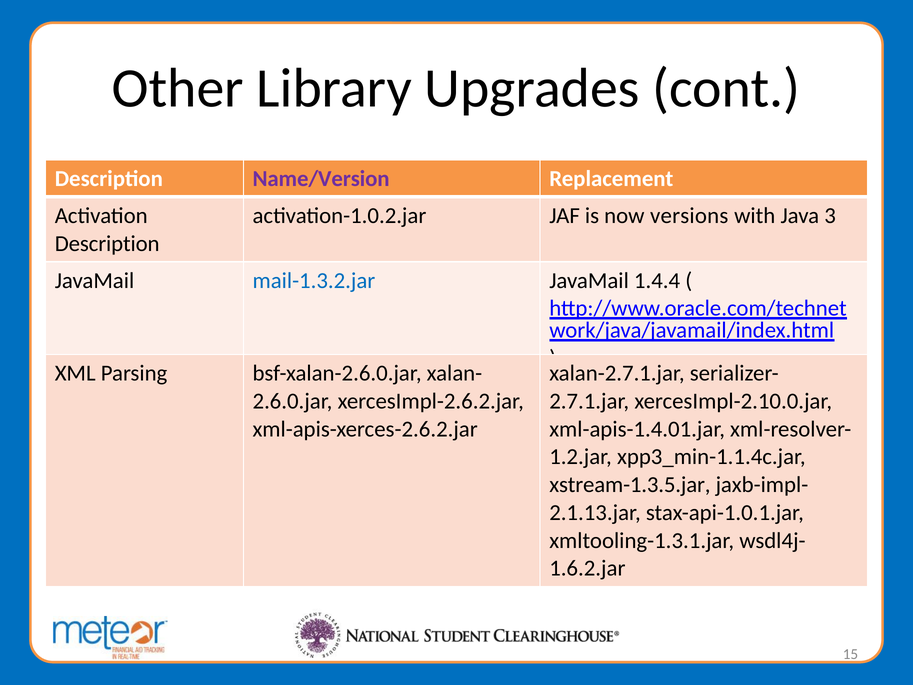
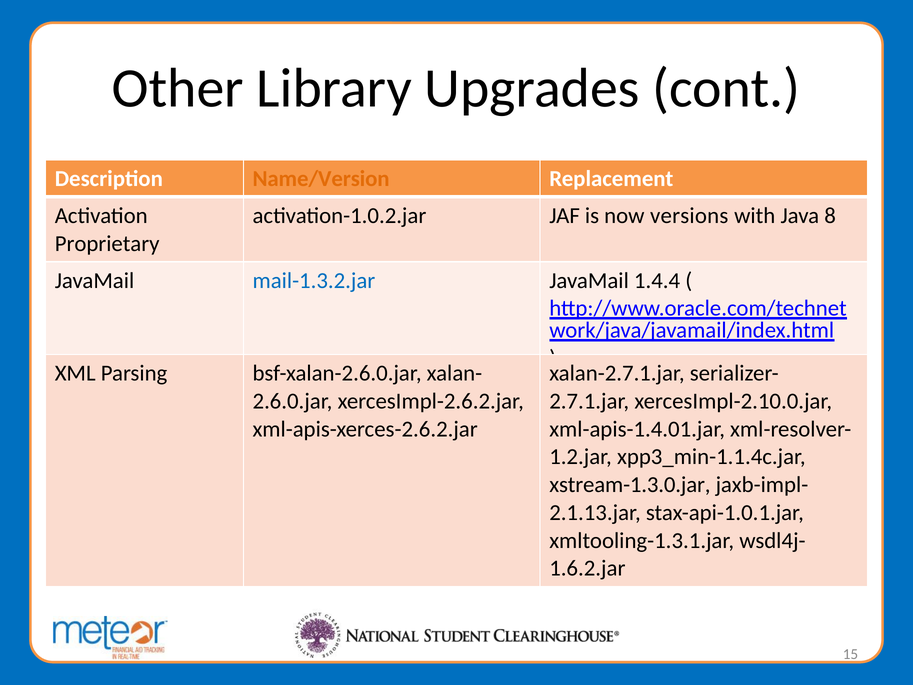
Name/Version colour: purple -> orange (321, 179)
3: 3 -> 8 (830, 216)
Description: Description -> Proprietary (107, 243)
xstream-1.3.5.jar: xstream-1.3.5.jar -> xstream-1.3.0.jar (630, 485)
